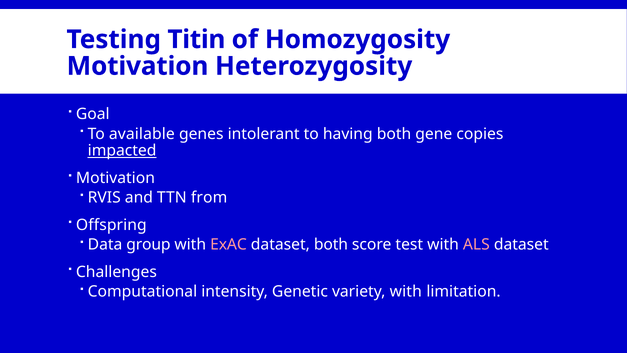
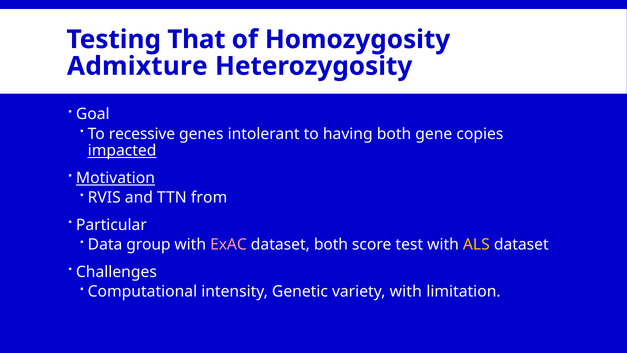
Titin: Titin -> That (196, 39)
Motivation: Motivation -> Admixture (137, 66)
available: available -> recessive (142, 134)
Motivation underline: none -> present (115, 178)
Offspring: Offspring -> Particular (111, 225)
ALS colour: pink -> yellow (476, 244)
